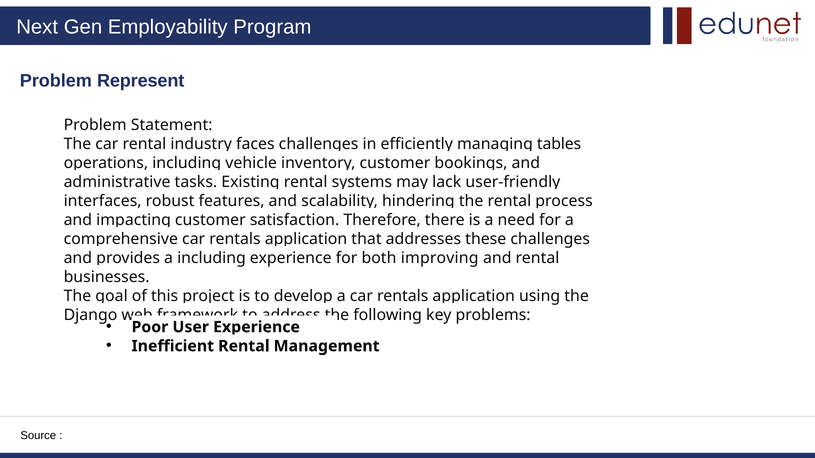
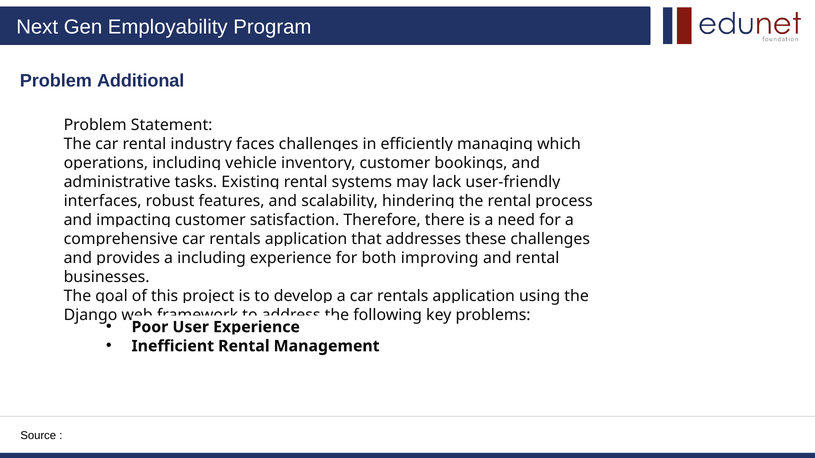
Represent: Represent -> Additional (141, 81)
tables: tables -> which (559, 144)
